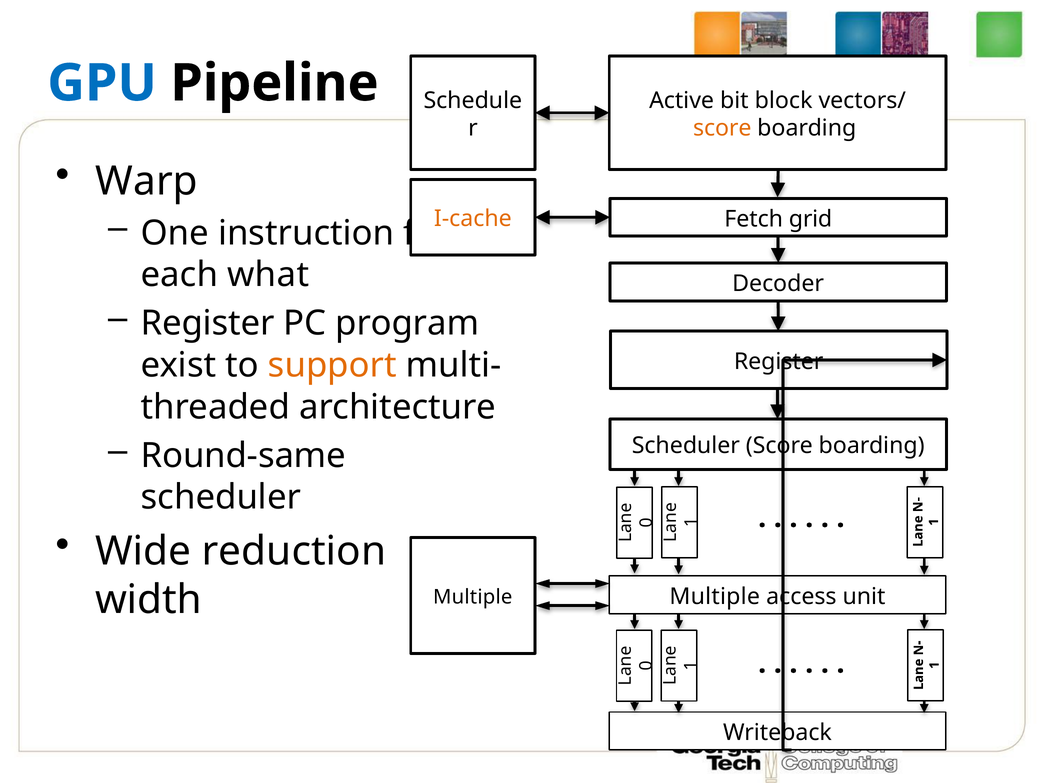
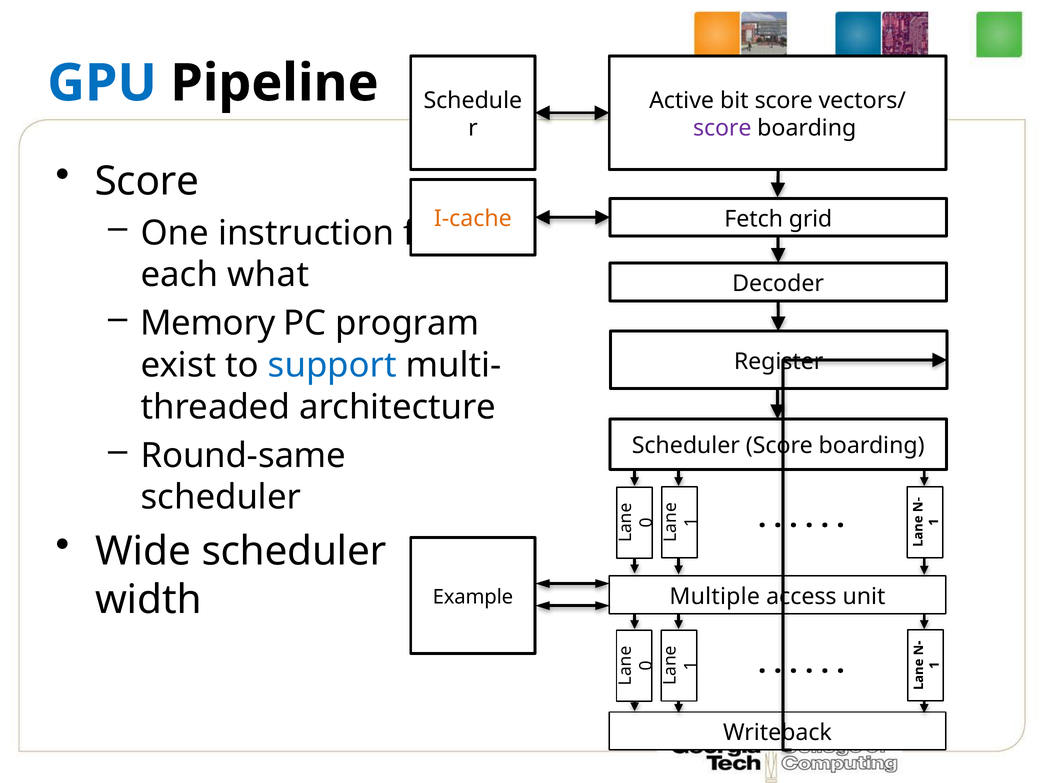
bit block: block -> score (784, 100)
score colour: orange -> purple (722, 128)
Warp: Warp -> Score (147, 181)
Register: Register -> Memory (208, 323)
support colour: orange -> blue (332, 365)
Wide reduction: reduction -> scheduler (294, 551)
Multiple: Multiple -> Example (473, 597)
